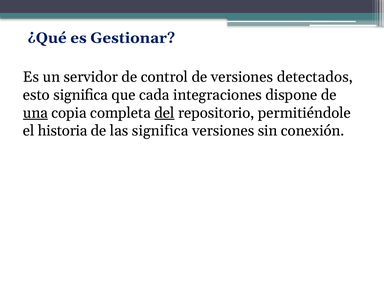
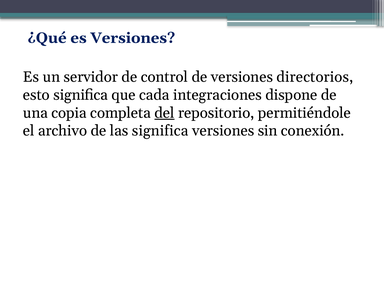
es Gestionar: Gestionar -> Versiones (133, 38)
detectados: detectados -> directorios (315, 77)
una underline: present -> none (35, 113)
historia: historia -> archivo (63, 131)
